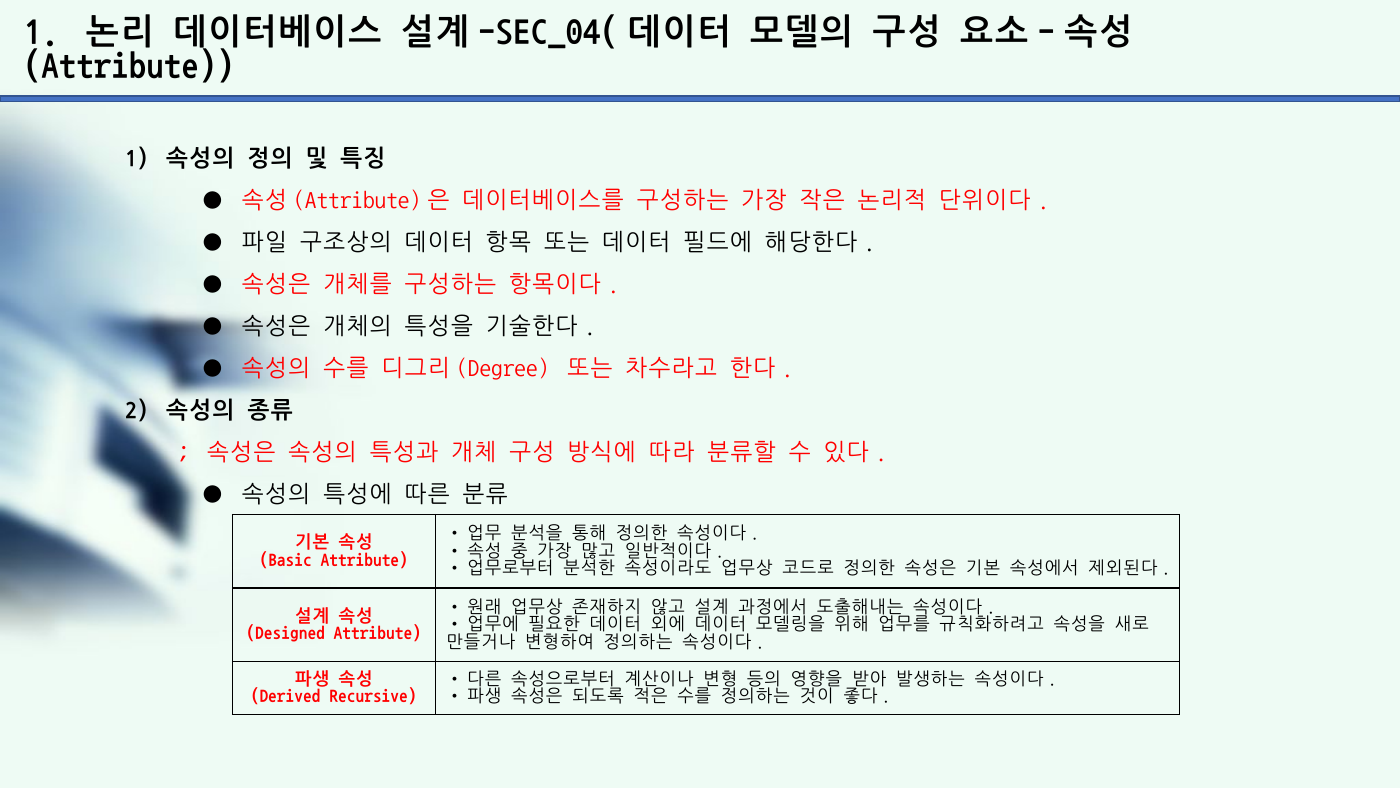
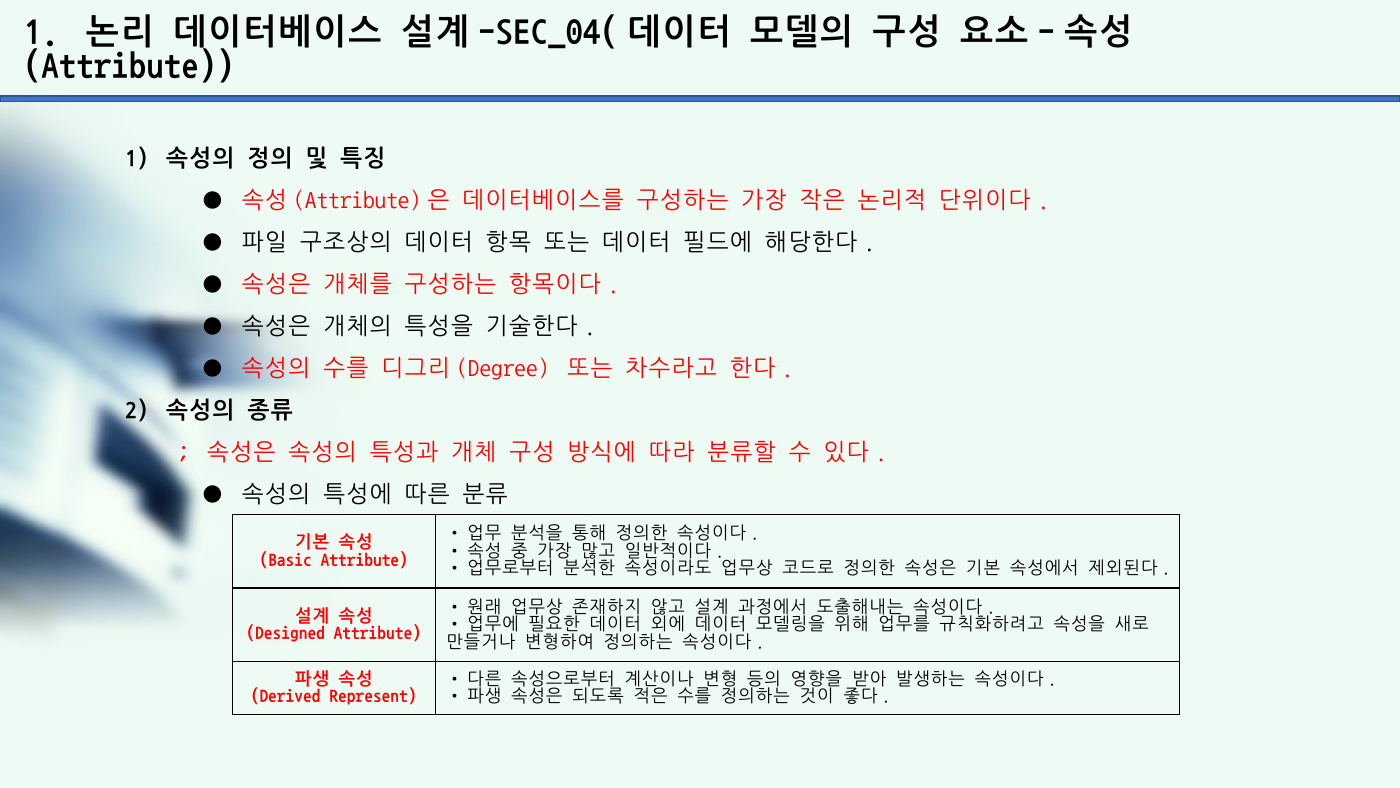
Recursive: Recursive -> Represent (373, 696)
